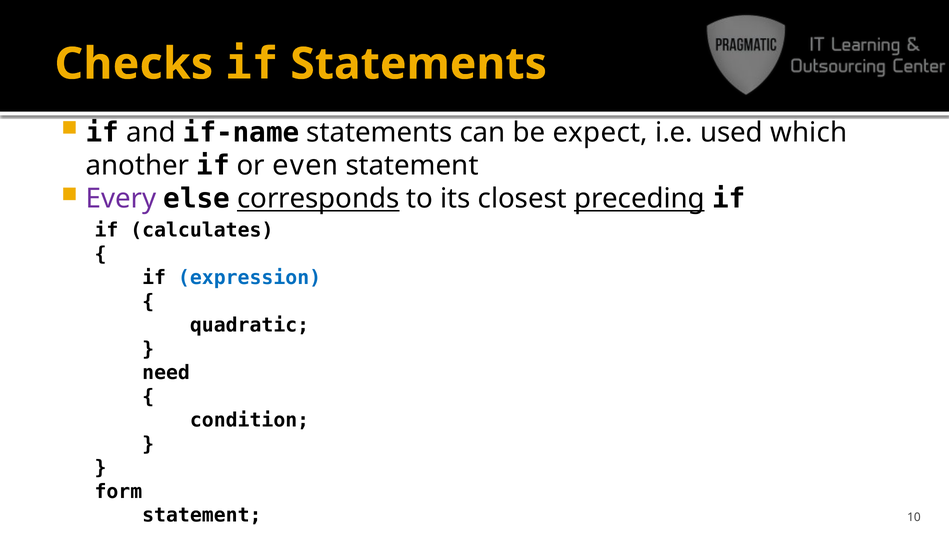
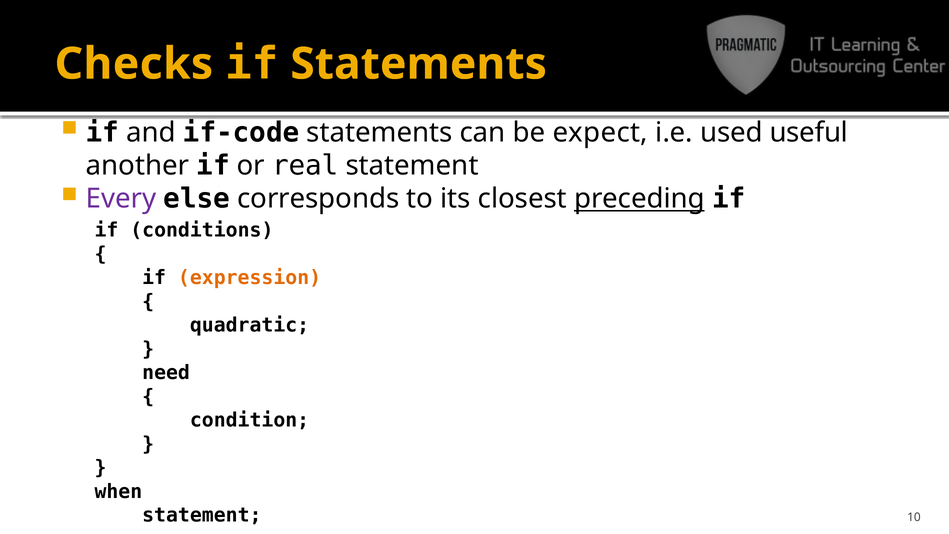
if-name: if-name -> if-code (241, 132)
which: which -> useful (809, 132)
even: even -> real (305, 166)
corresponds underline: present -> none (318, 199)
calculates: calculates -> conditions (202, 230)
expression colour: blue -> orange (250, 278)
form: form -> when (118, 491)
